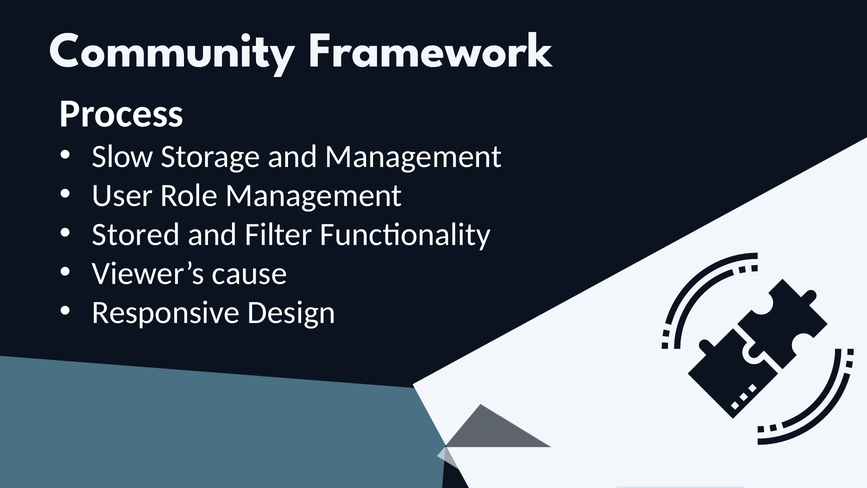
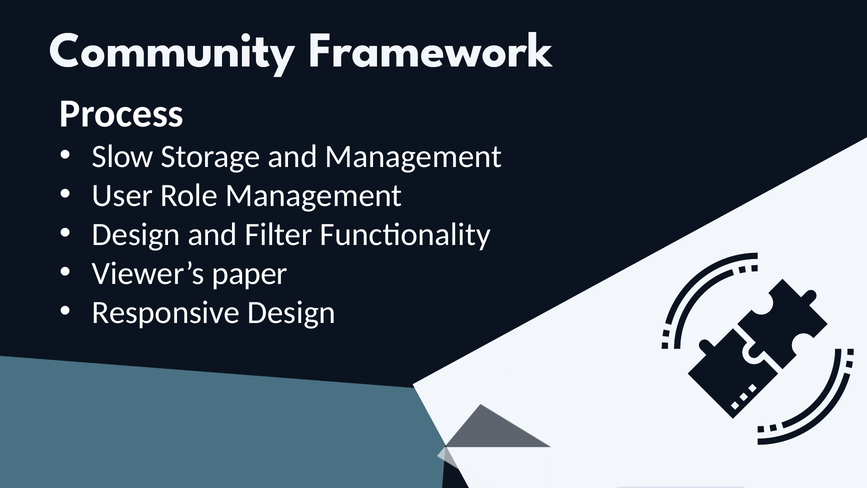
Stored: Stored -> Design (136, 234)
cause: cause -> paper (250, 273)
